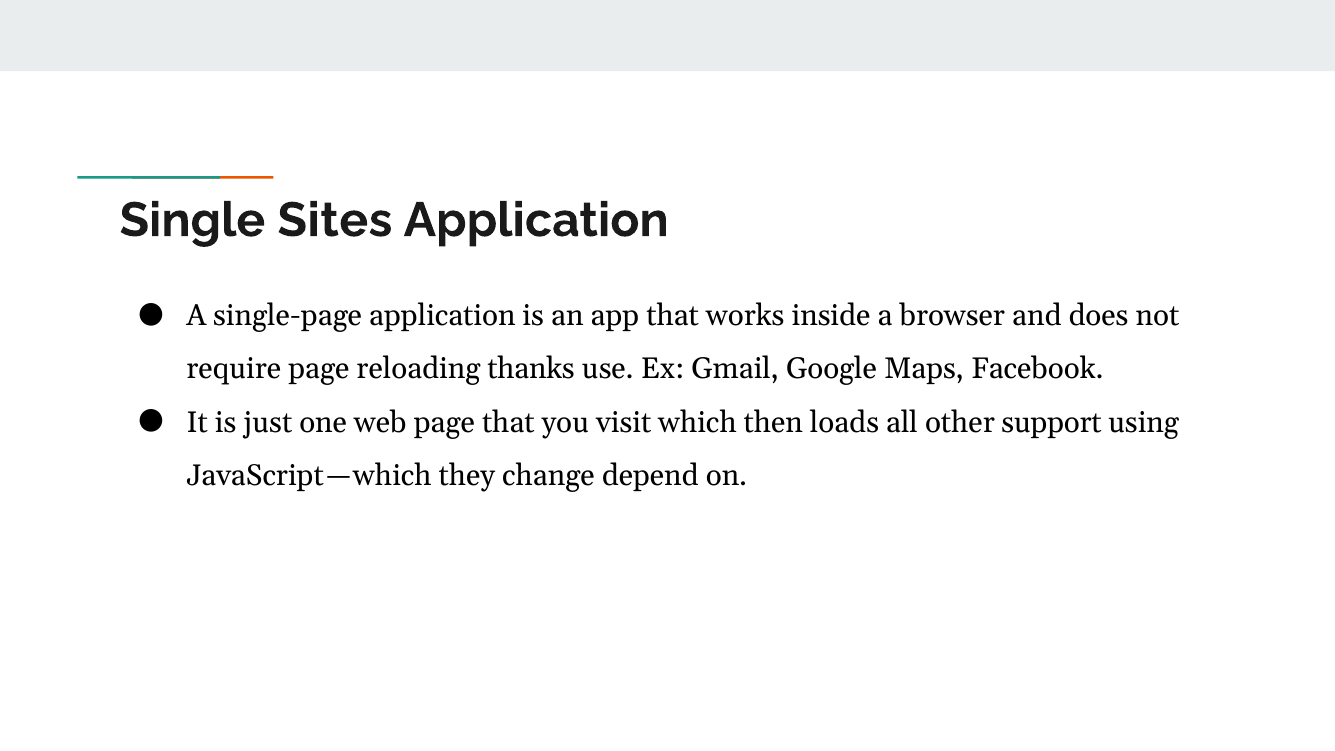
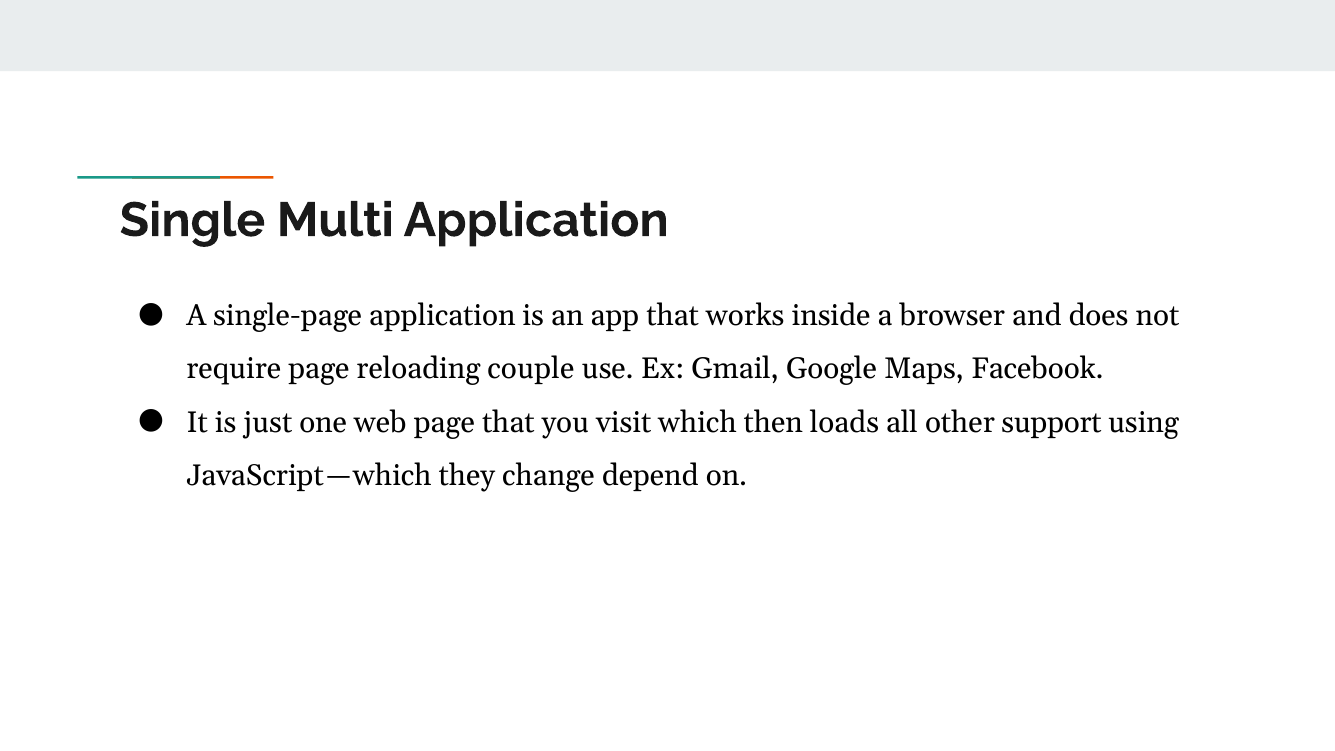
Sites: Sites -> Multi (335, 220)
thanks: thanks -> couple (531, 369)
